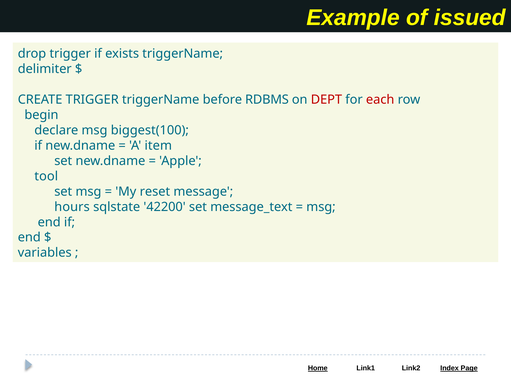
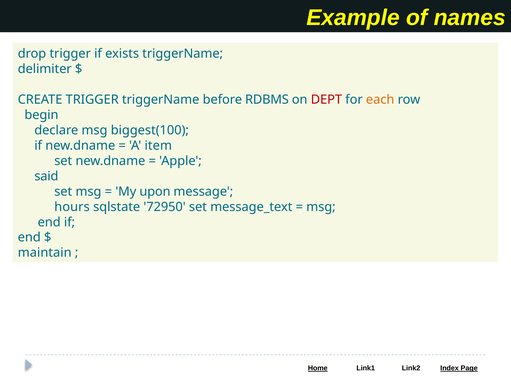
issued: issued -> names (470, 18)
each colour: red -> orange (380, 100)
tool: tool -> said (46, 176)
reset: reset -> upon (155, 192)
42200: 42200 -> 72950 (165, 207)
variables: variables -> maintain (45, 253)
